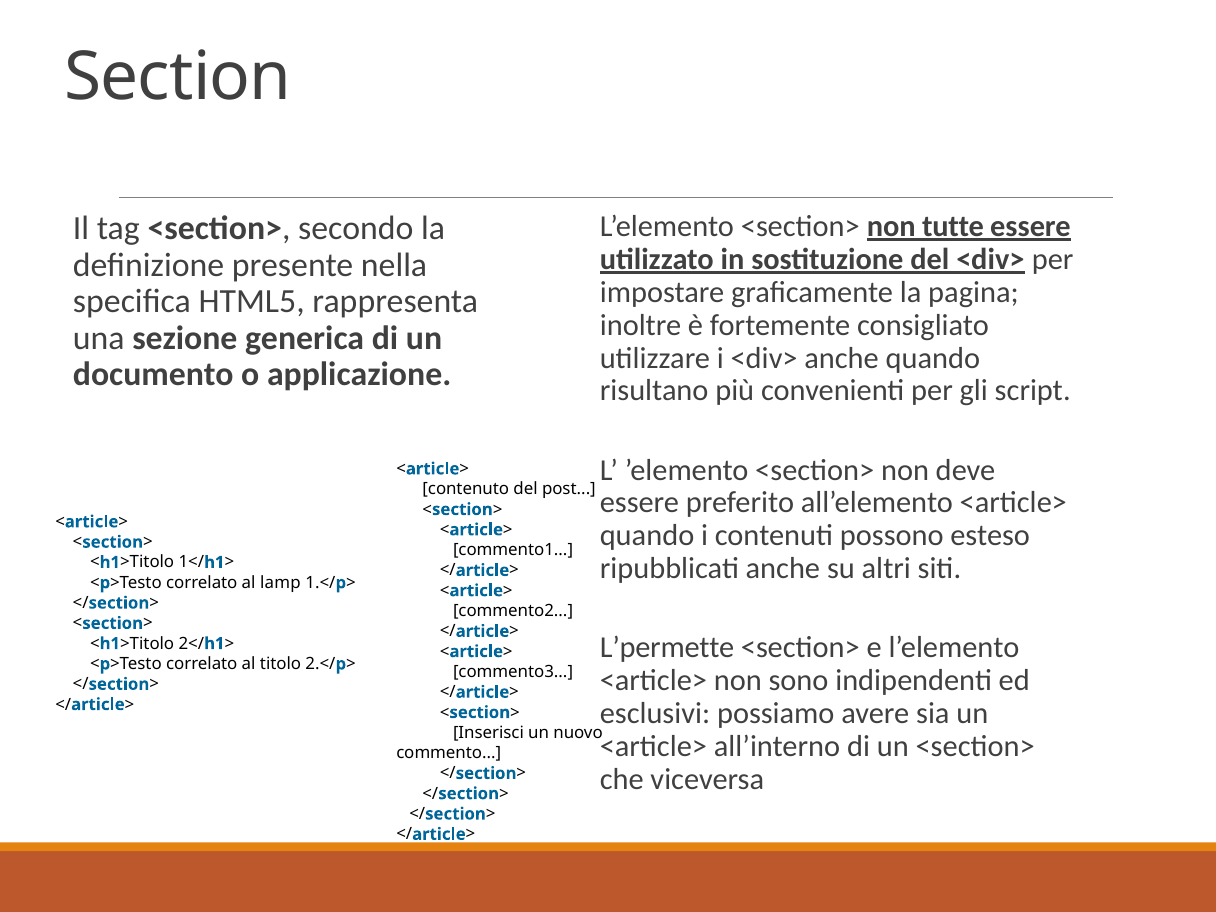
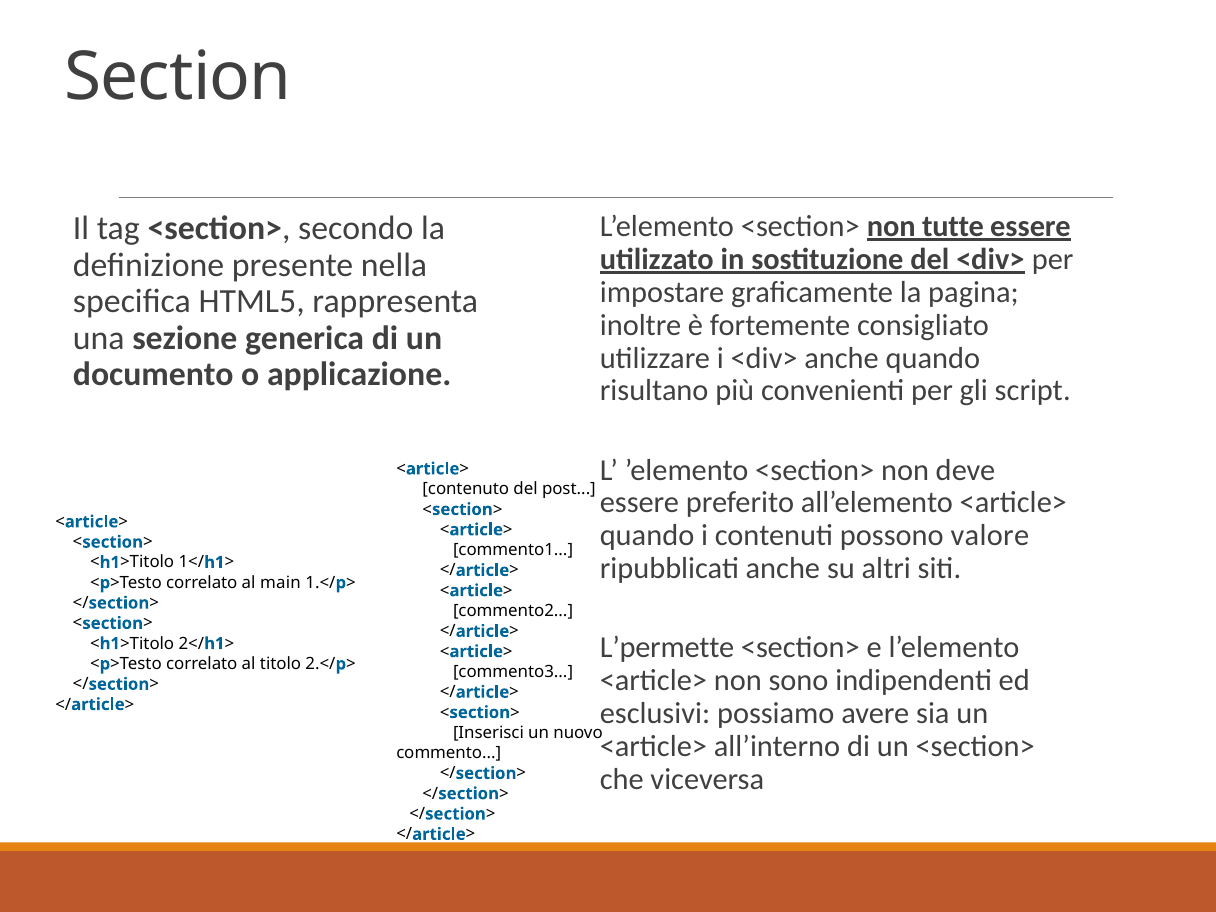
esteso: esteso -> valore (990, 536)
lamp: lamp -> main (280, 583)
